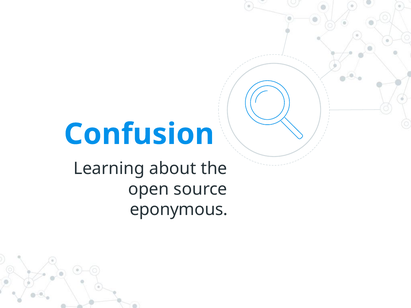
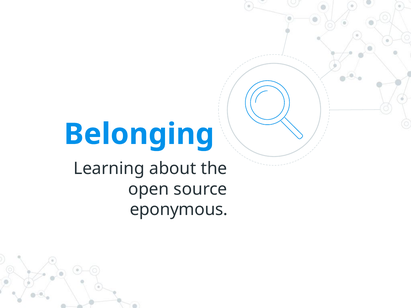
Confusion: Confusion -> Belonging (139, 134)
